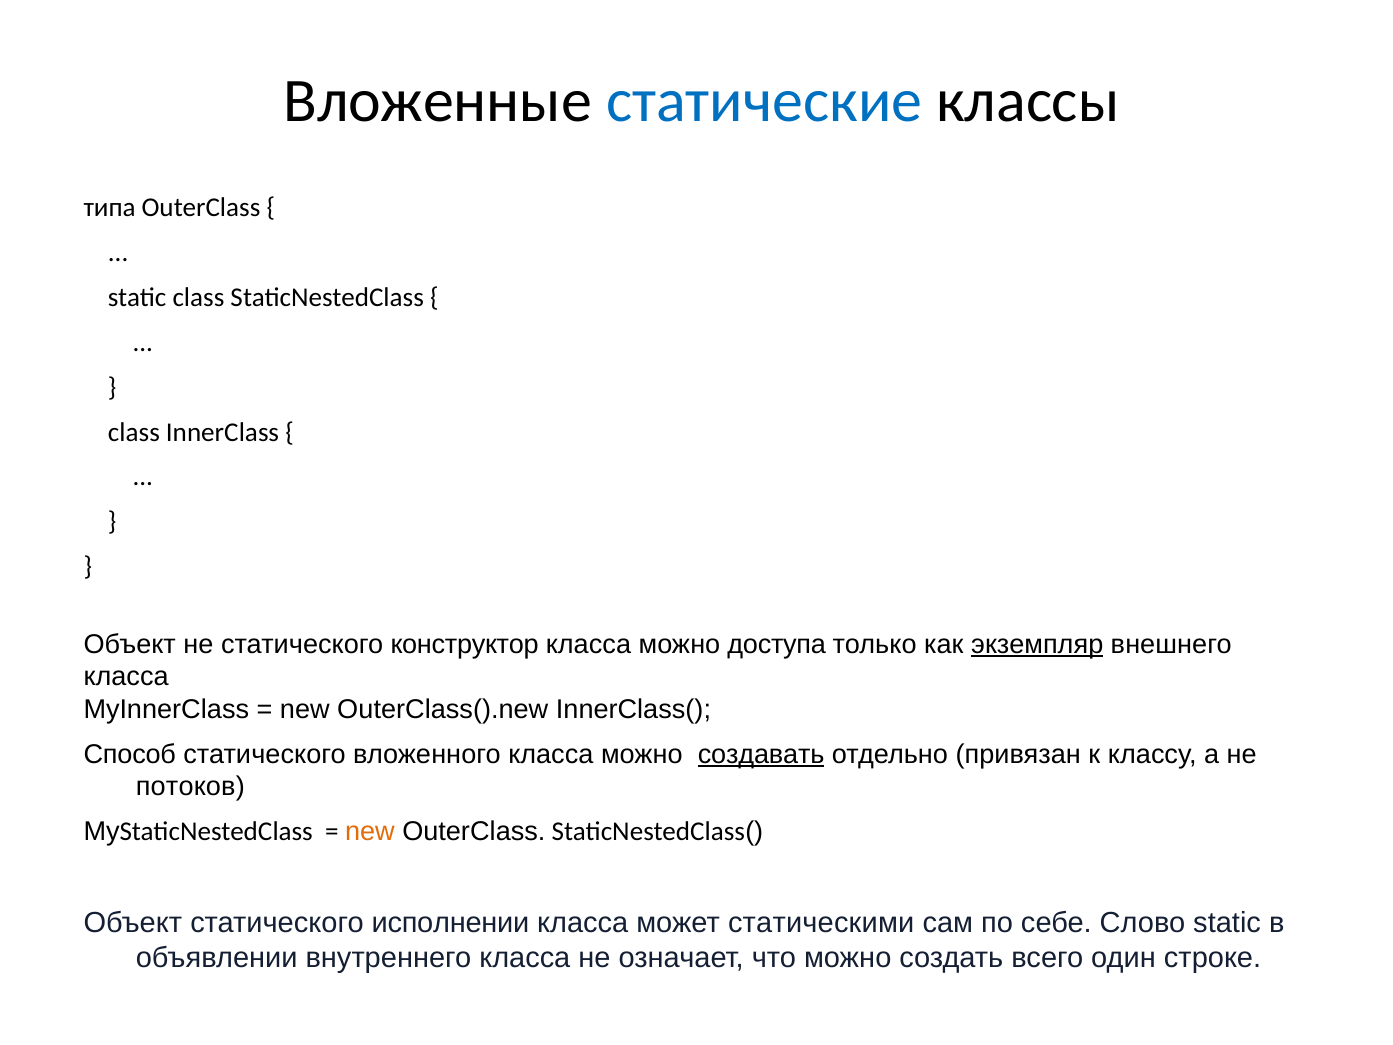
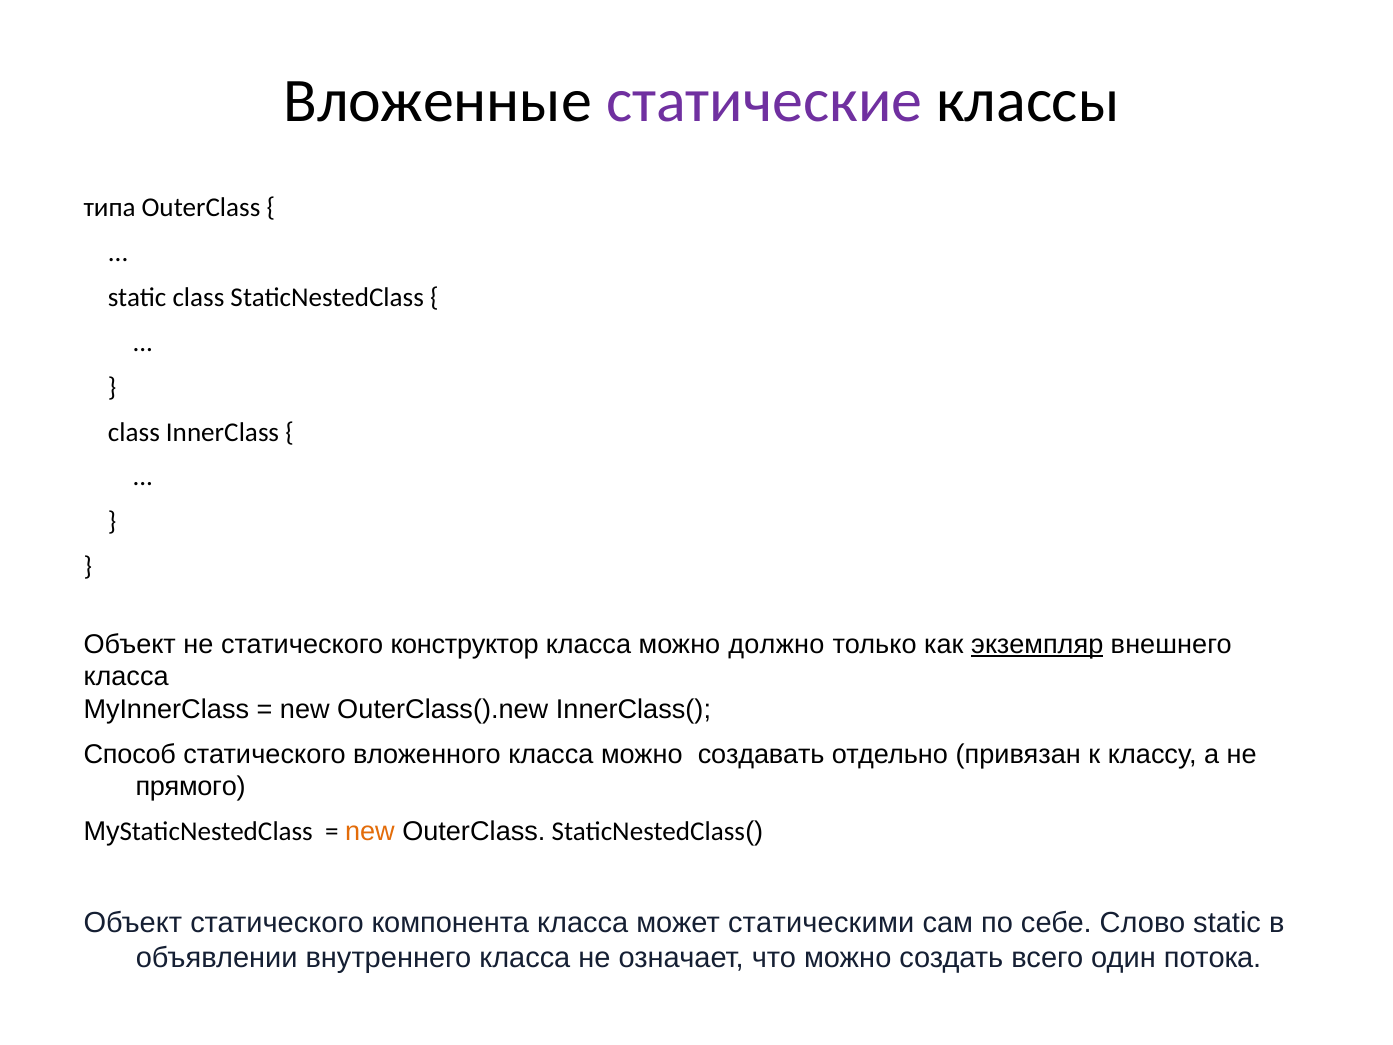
статические colour: blue -> purple (764, 101)
доступа: доступа -> должно (776, 644)
создавать underline: present -> none (761, 754)
потоков: потоков -> прямого (191, 787)
исполнении: исполнении -> компонента (450, 923)
строке: строке -> потока (1213, 958)
